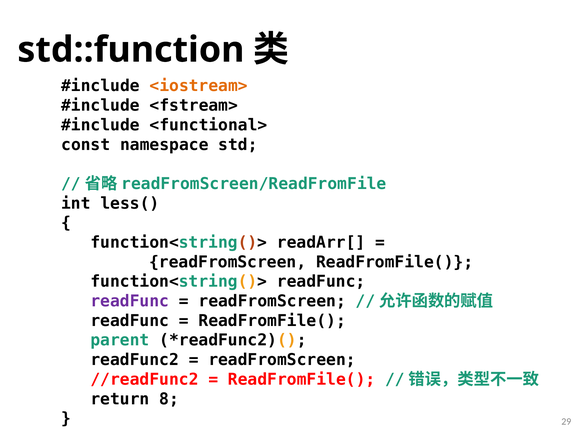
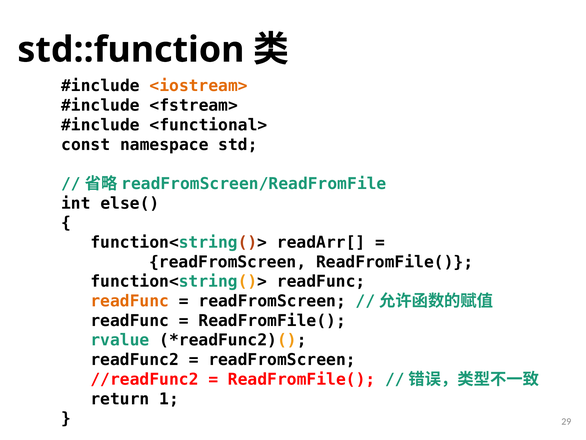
less(: less( -> else( (130, 203)
readFunc colour: purple -> orange (130, 301)
parent: parent -> rvalue (120, 340)
8: 8 -> 1 (169, 399)
